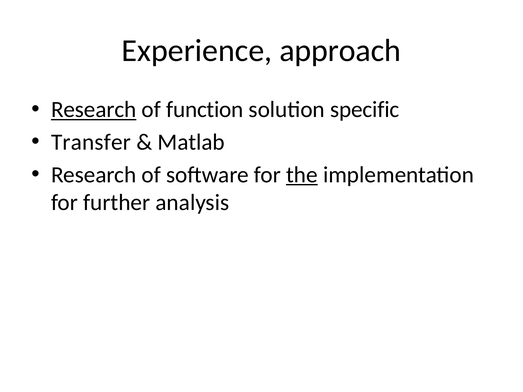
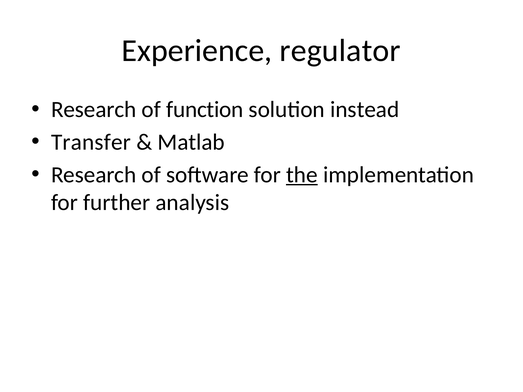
approach: approach -> regulator (340, 51)
Research underline: present -> none (94, 110)
specific: specific -> instead (365, 110)
